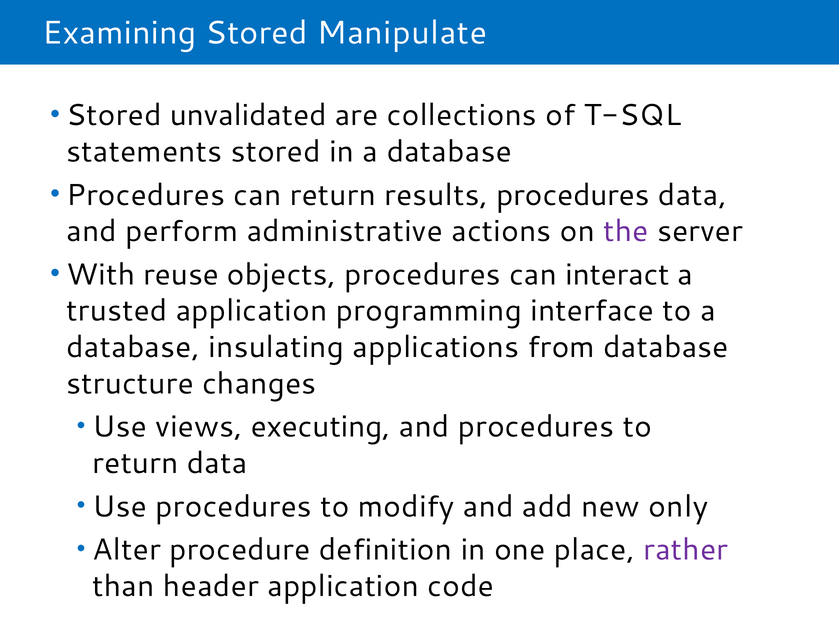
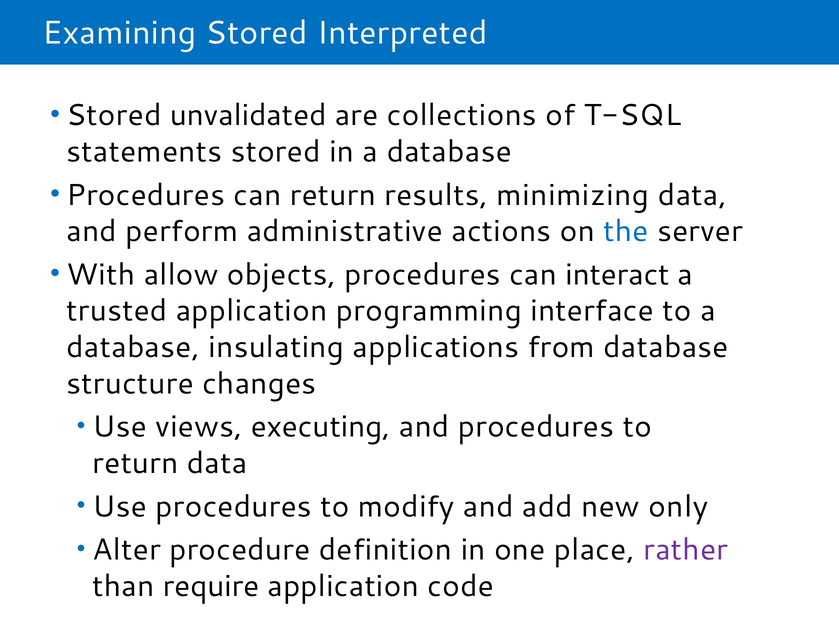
Manipulate: Manipulate -> Interpreted (402, 33)
results procedures: procedures -> minimizing (573, 195)
the colour: purple -> blue (626, 231)
reuse: reuse -> allow (181, 275)
header: header -> require (211, 586)
